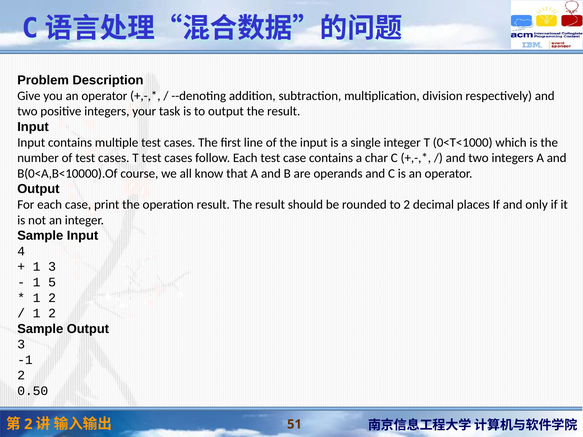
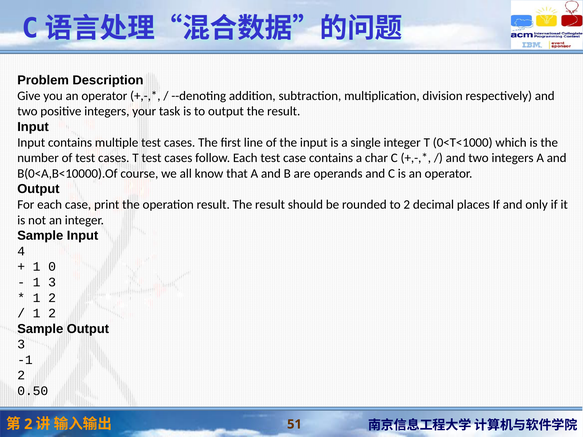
1 3: 3 -> 0 (52, 267)
1 5: 5 -> 3 (52, 282)
